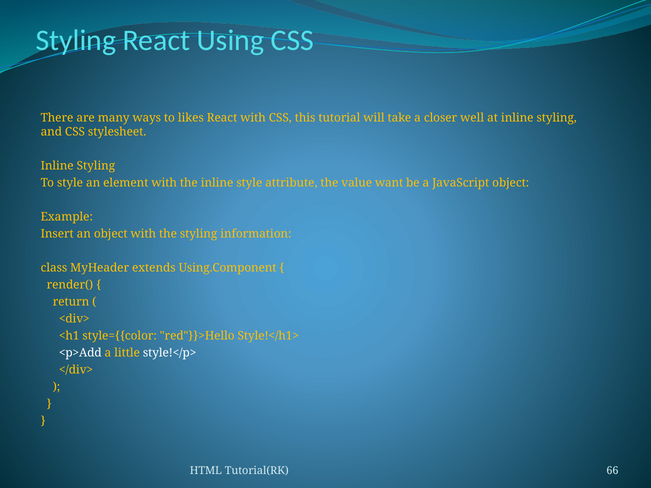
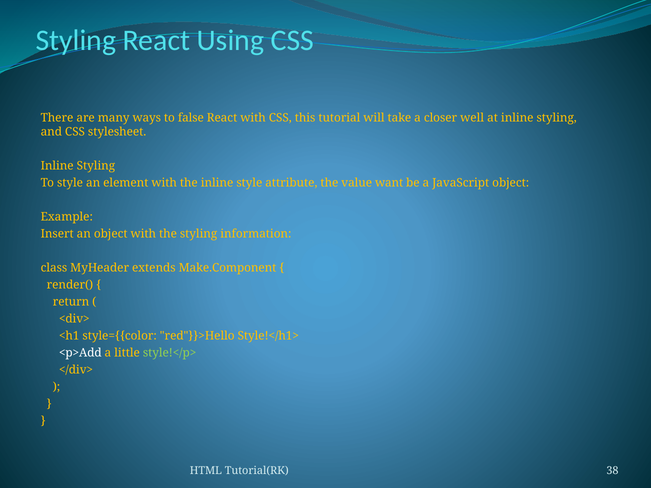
likes: likes -> false (191, 118)
Using.Component: Using.Component -> Make.Component (228, 268)
style!</p> colour: white -> light green (170, 353)
66: 66 -> 38 (612, 471)
